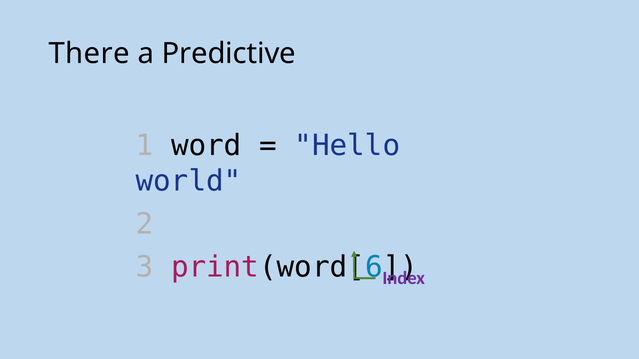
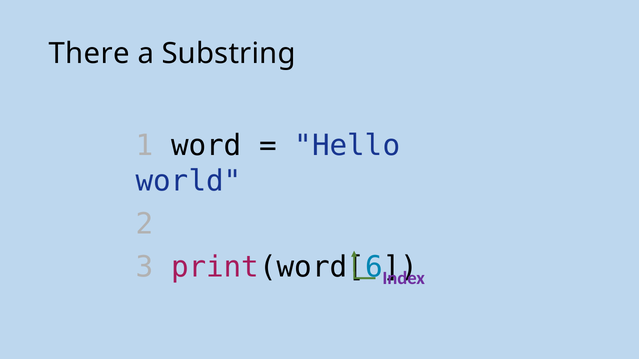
Predictive: Predictive -> Substring (229, 54)
